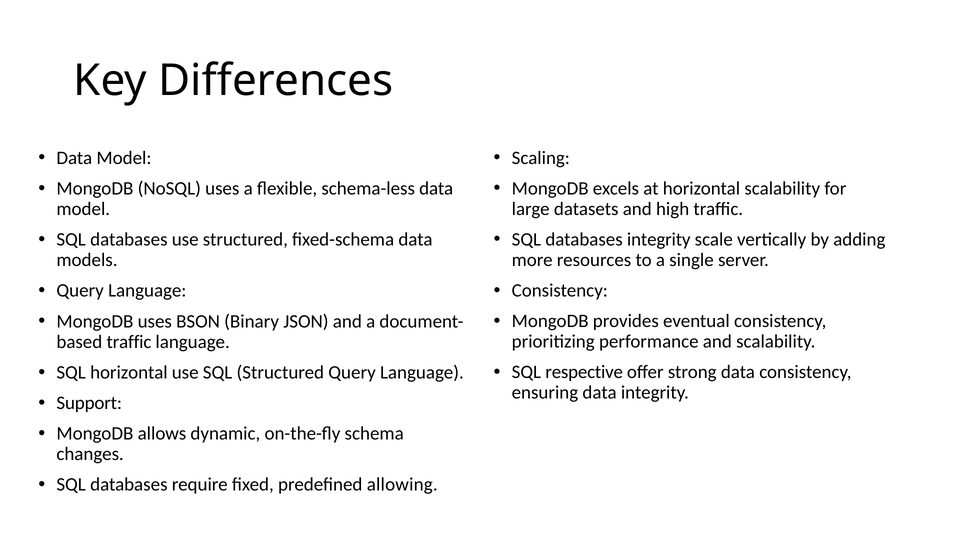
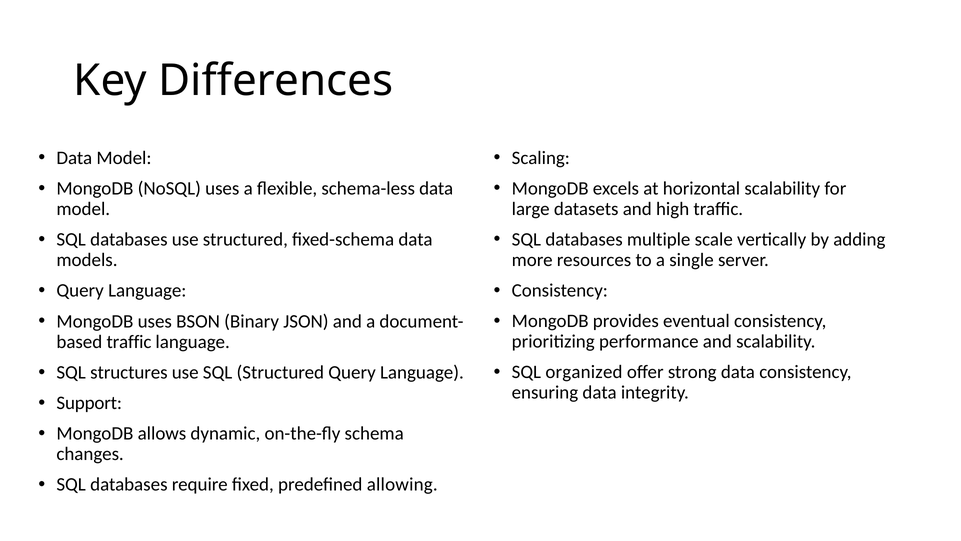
databases integrity: integrity -> multiple (659, 239)
respective: respective -> organized (584, 372)
SQL horizontal: horizontal -> structures (129, 372)
